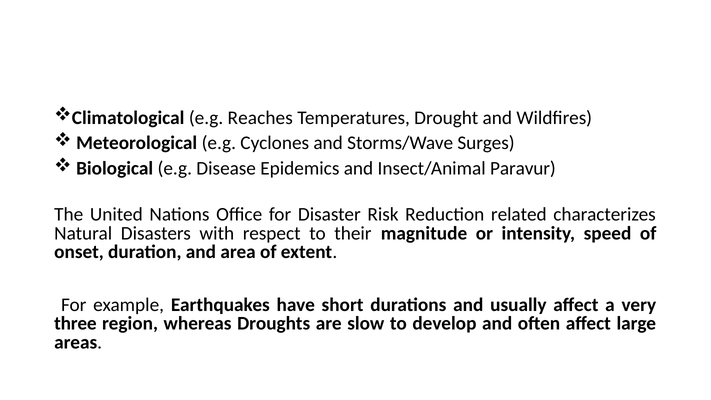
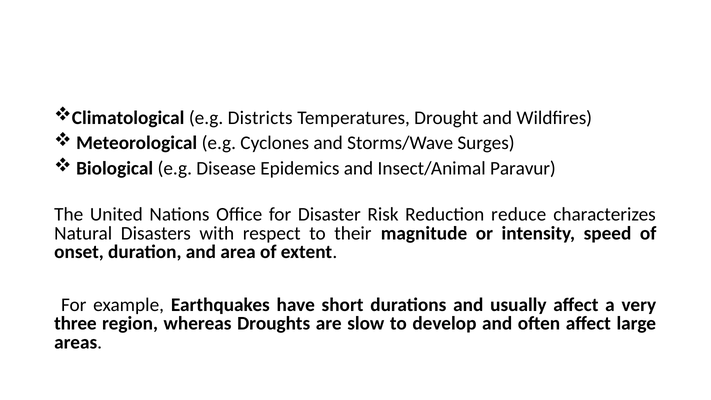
Reaches: Reaches -> Districts (260, 118)
related: related -> reduce (519, 215)
